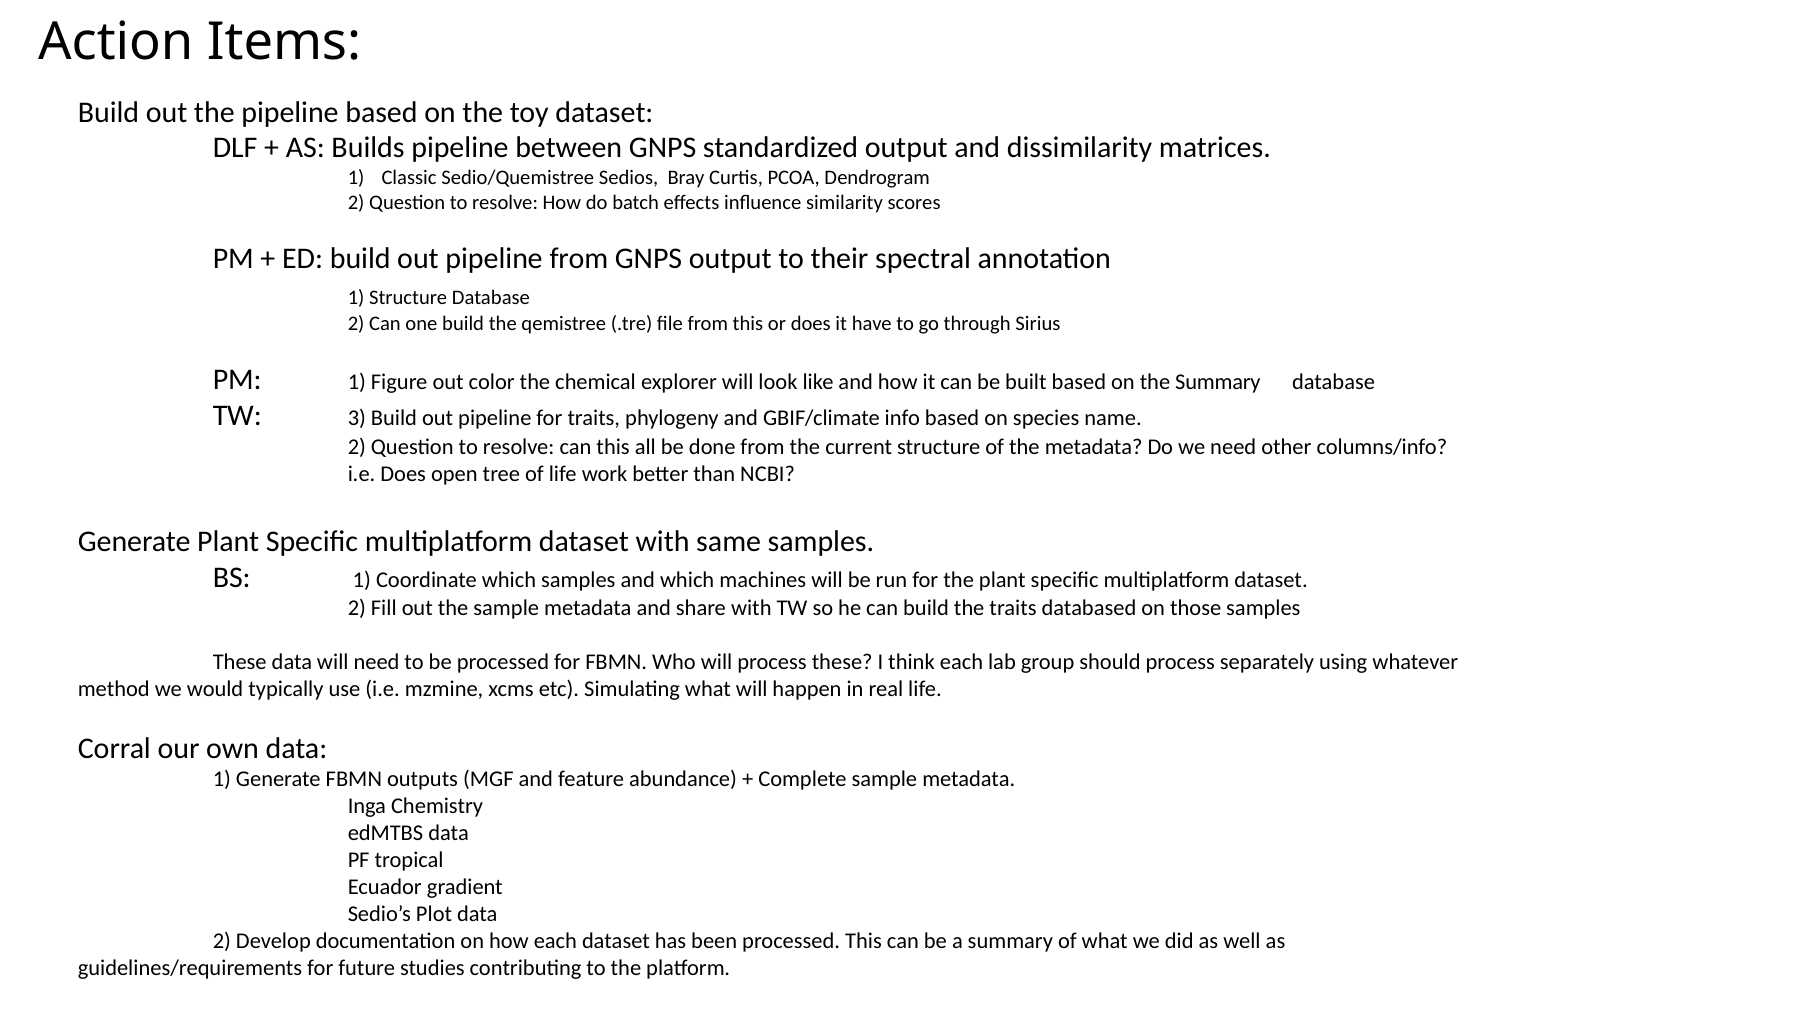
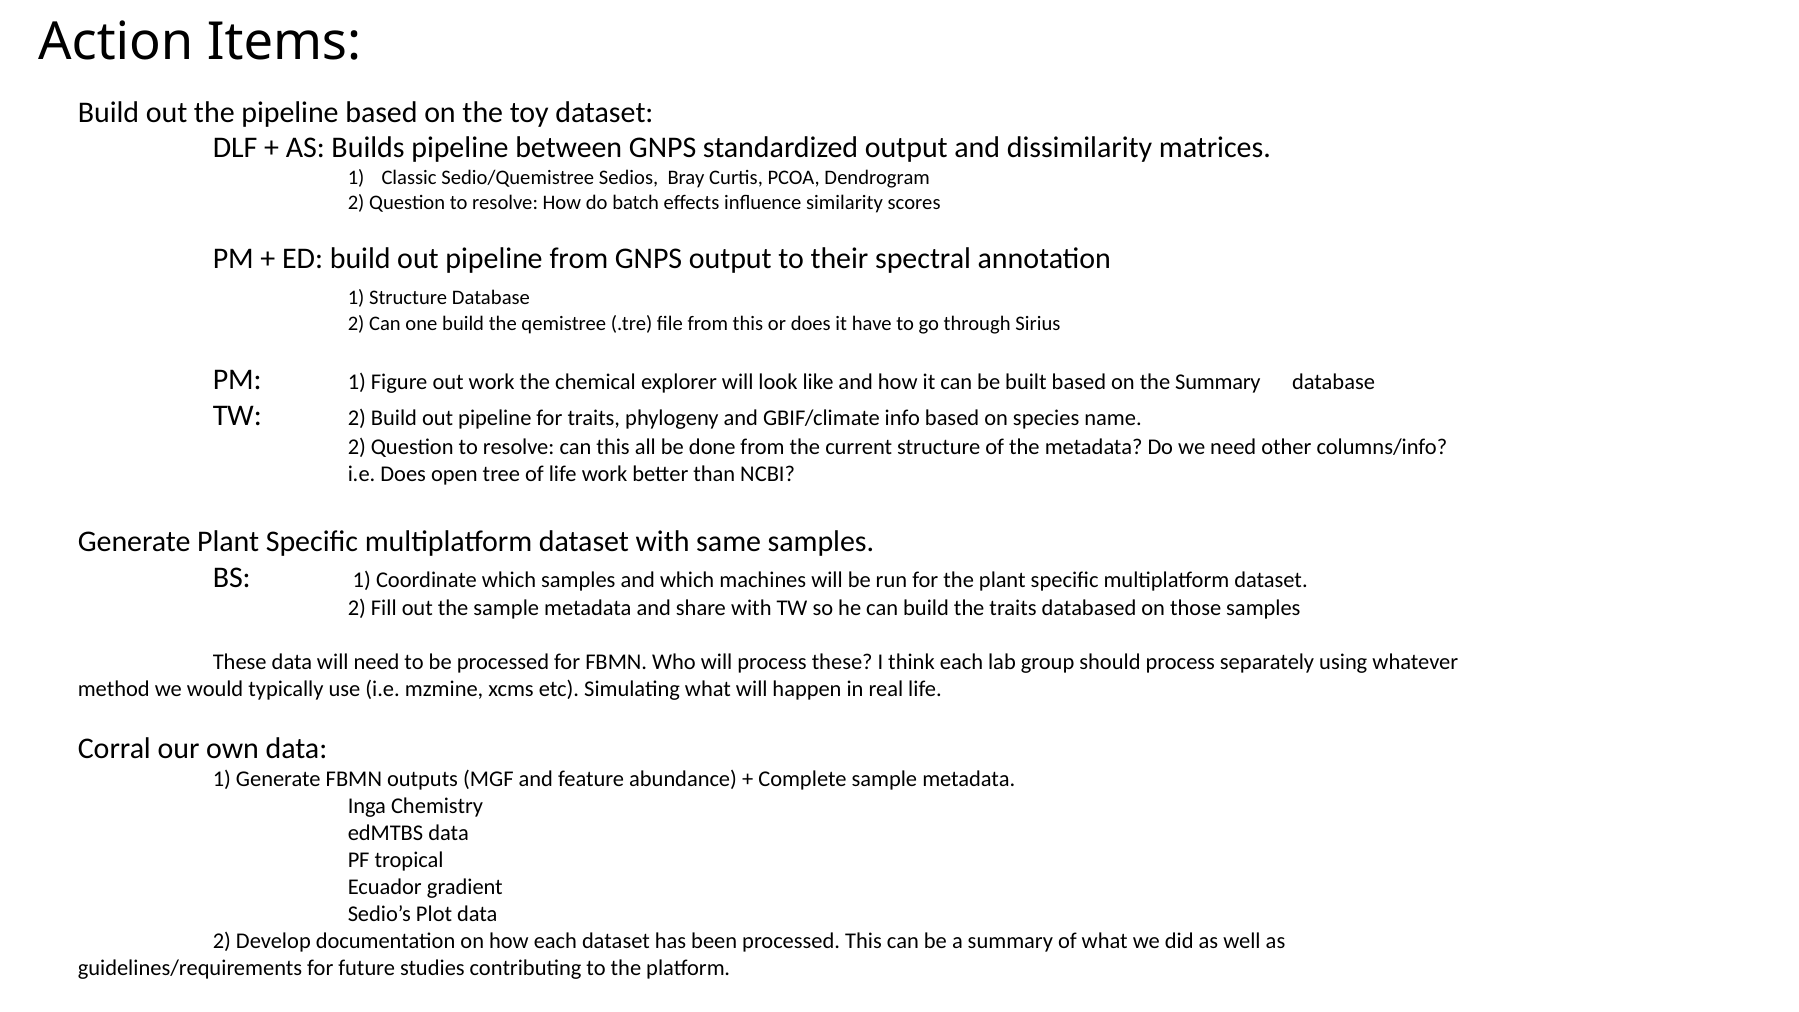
out color: color -> work (492, 382)
TW 3: 3 -> 2 (357, 418)
